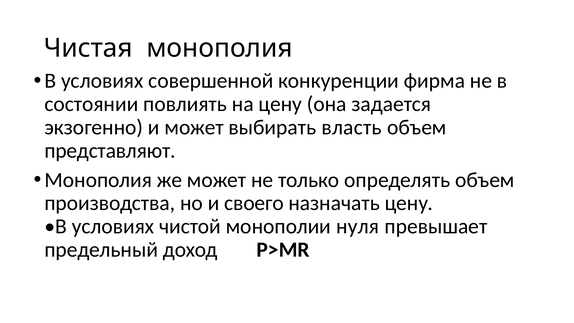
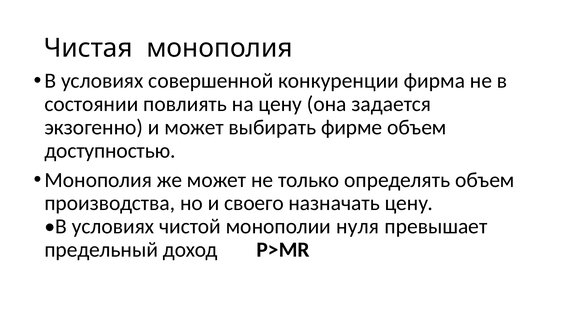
власть: власть -> фирме (352, 127)
представляют: представляют -> доступностью (110, 151)
